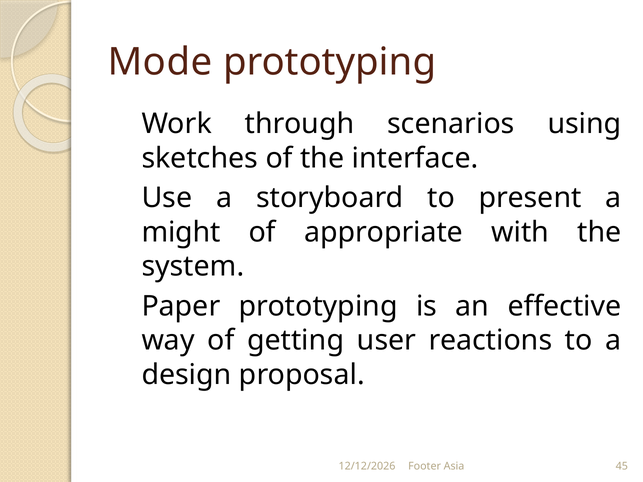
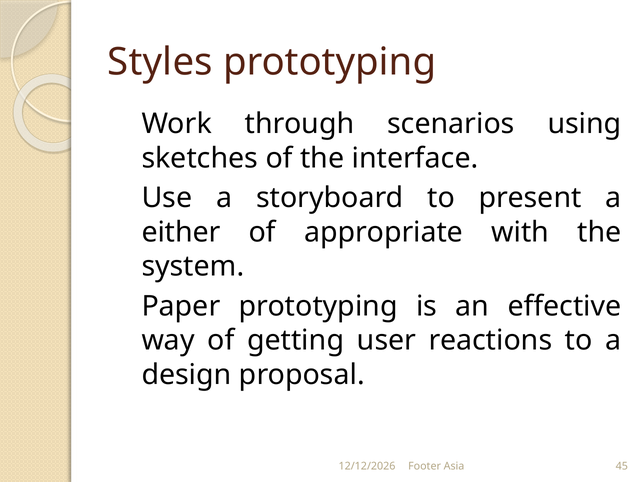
Mode: Mode -> Styles (160, 62)
might: might -> either (181, 232)
